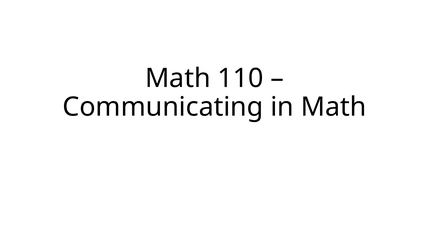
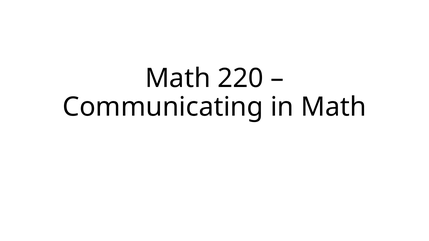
110: 110 -> 220 (241, 78)
